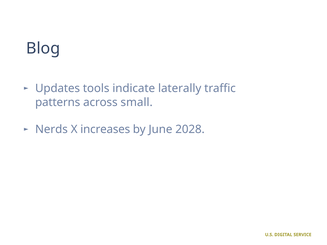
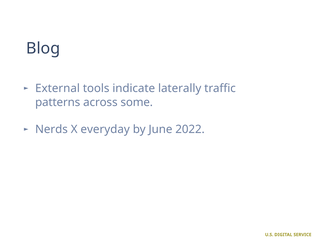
Updates: Updates -> External (57, 89)
small: small -> some (137, 102)
increases: increases -> everyday (105, 130)
2028: 2028 -> 2022 (190, 130)
